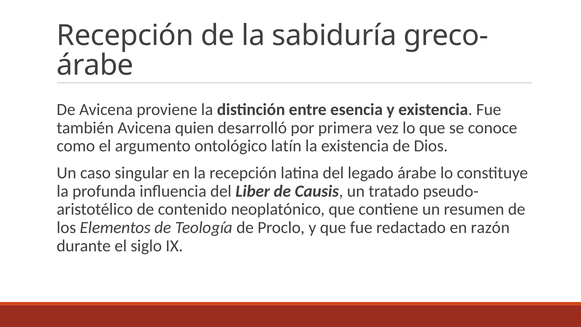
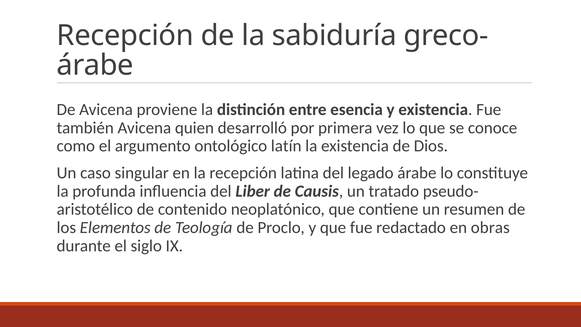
razón: razón -> obras (490, 228)
